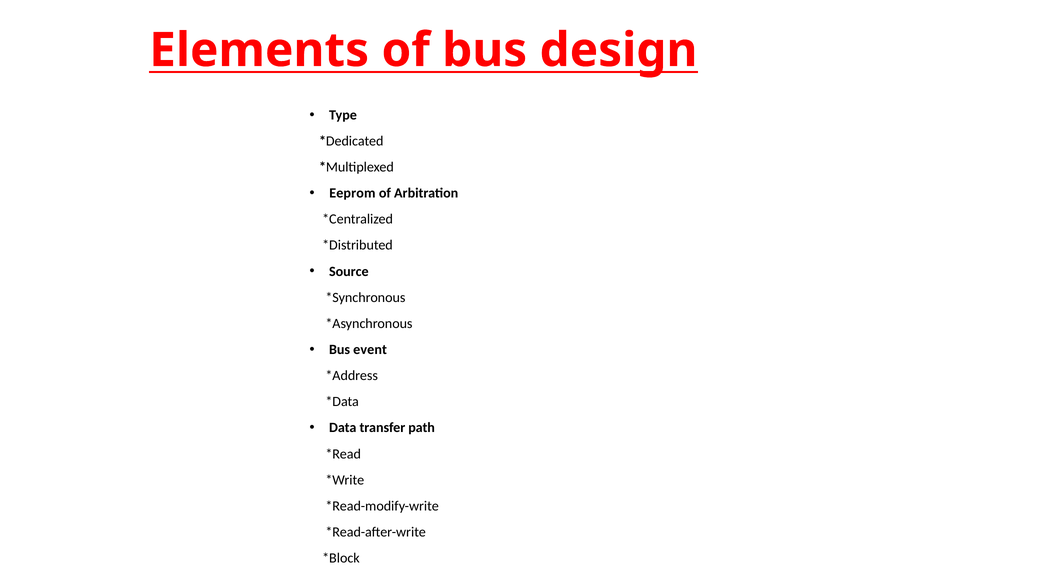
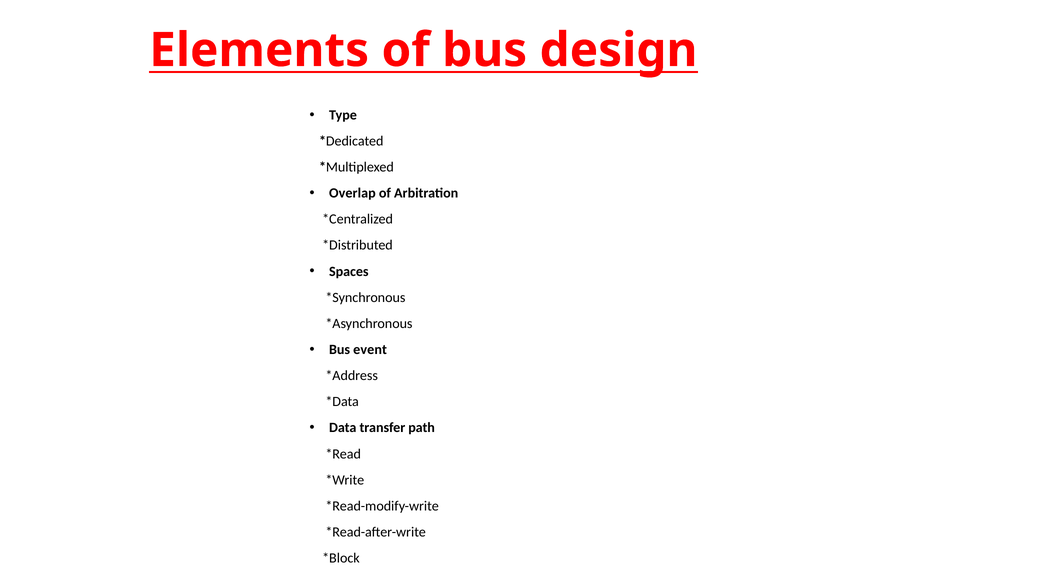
Eeprom: Eeprom -> Overlap (352, 193)
Source: Source -> Spaces (349, 271)
